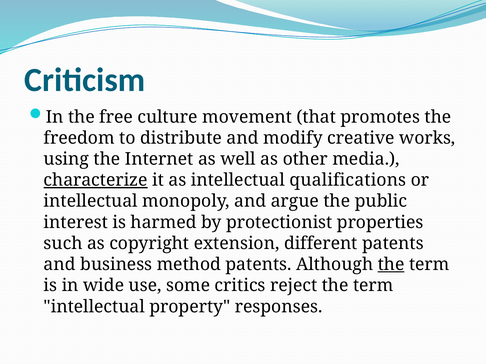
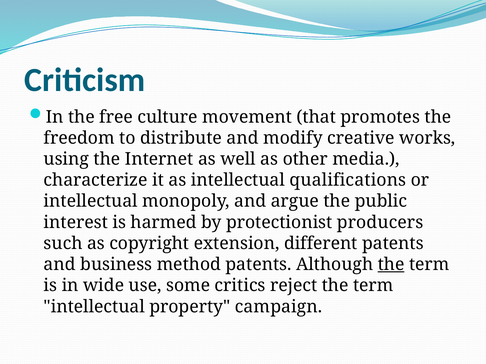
characterize underline: present -> none (96, 180)
properties: properties -> producers (380, 223)
responses: responses -> campaign (279, 307)
